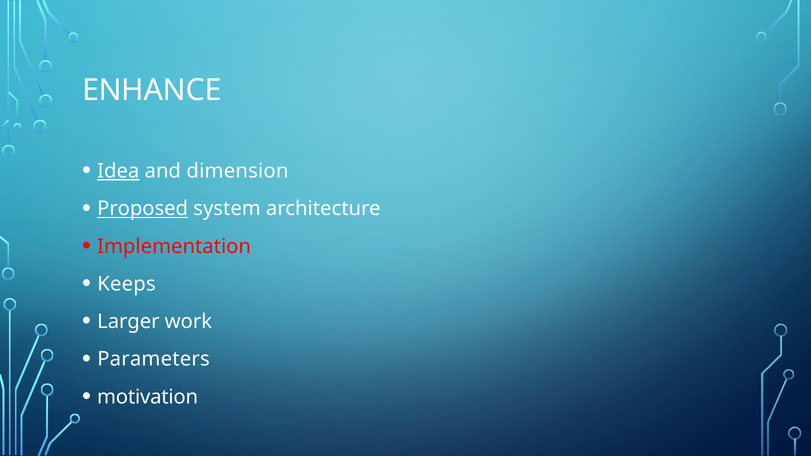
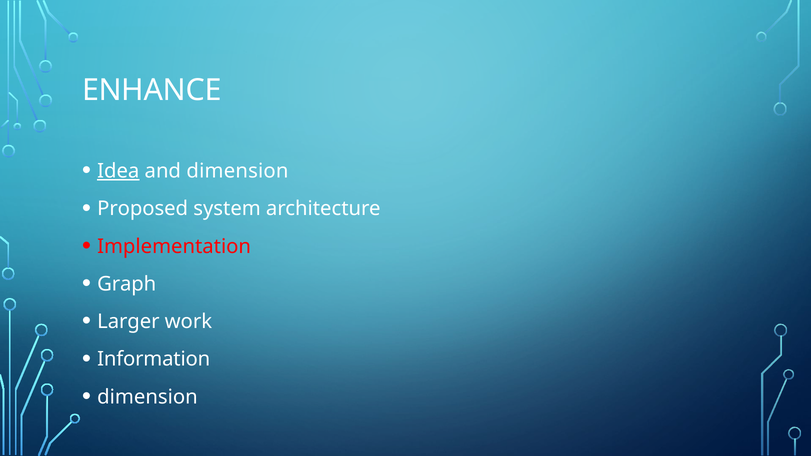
Proposed underline: present -> none (143, 209)
Keeps: Keeps -> Graph (127, 284)
Parameters: Parameters -> Information (154, 359)
motivation: motivation -> dimension (147, 397)
